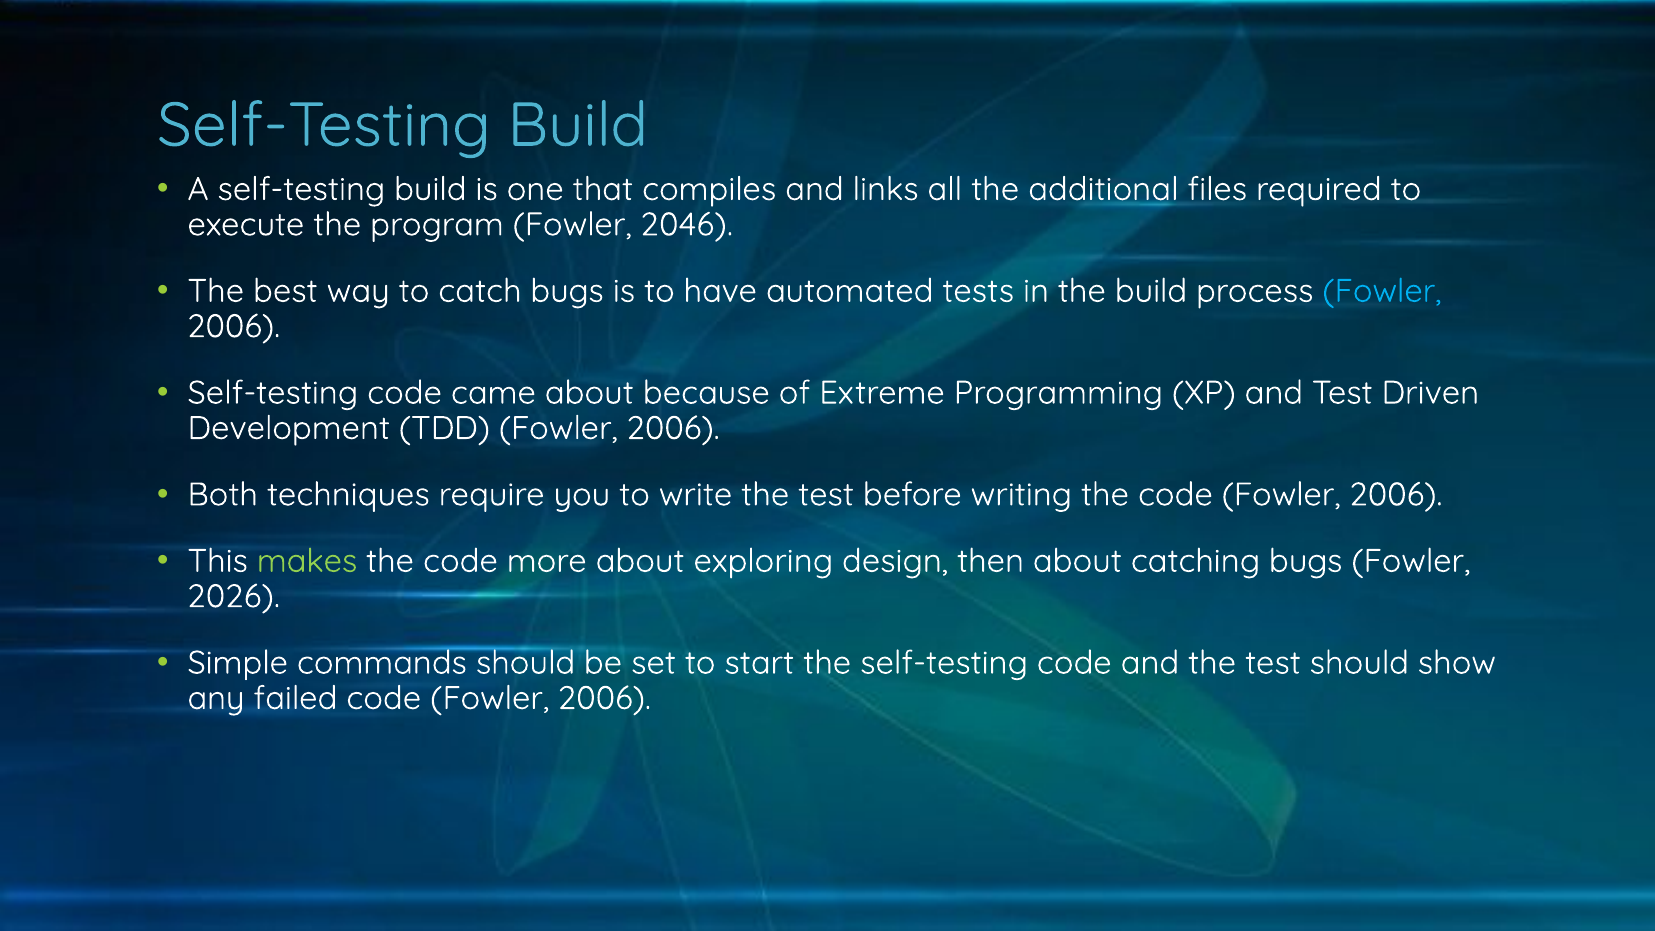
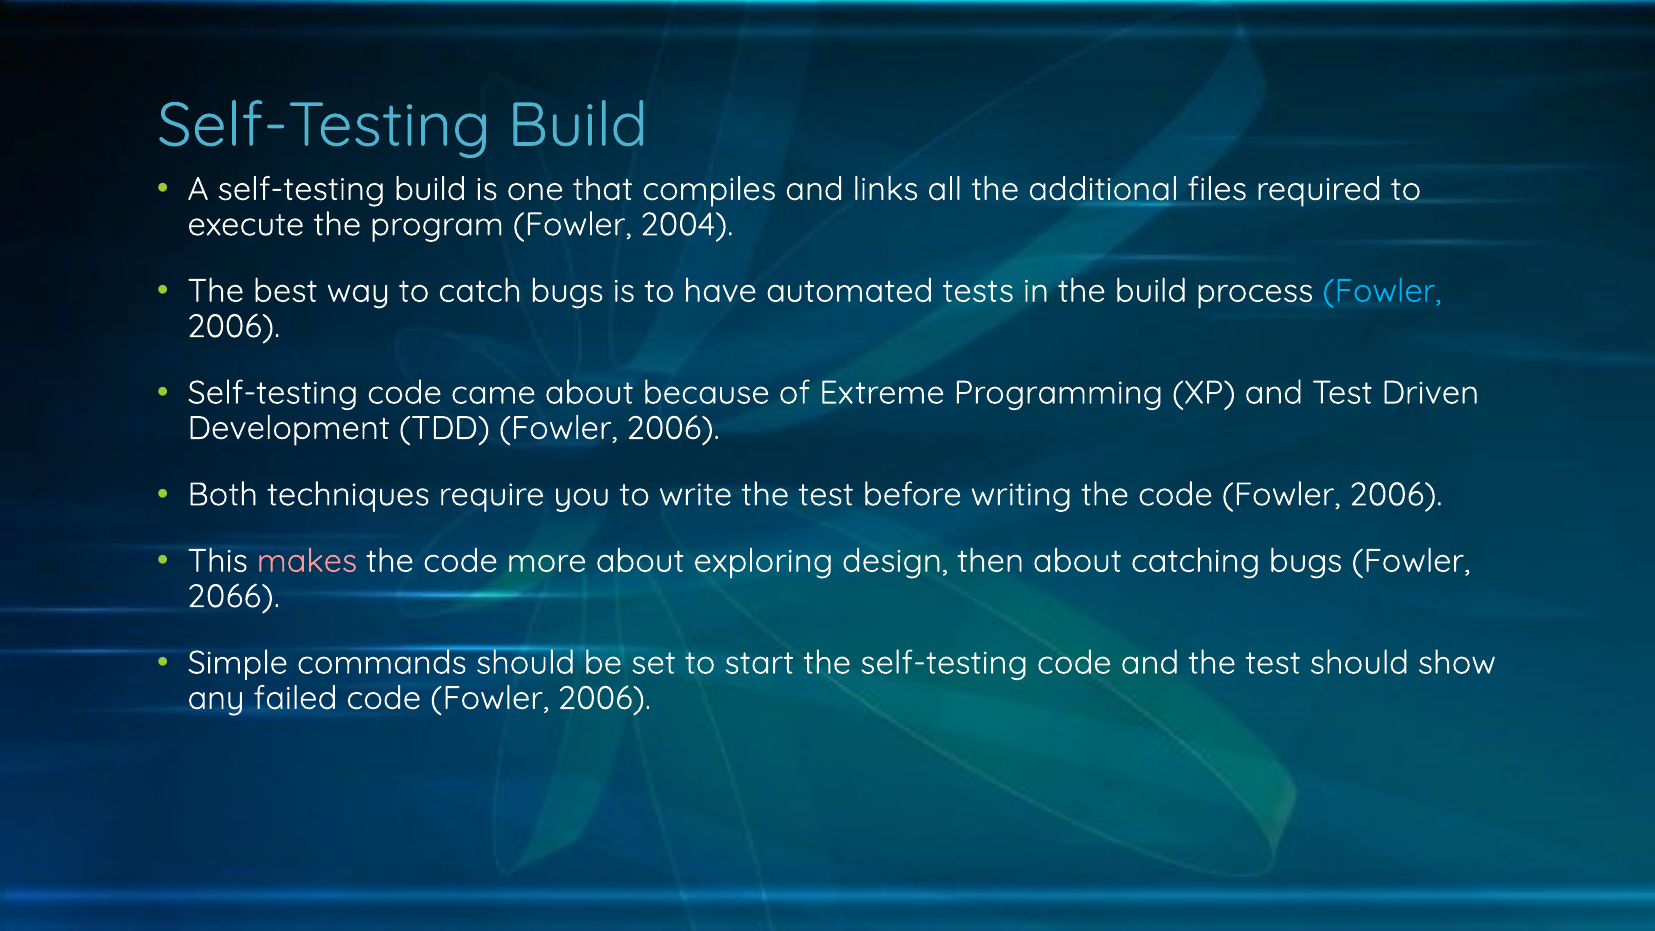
2046: 2046 -> 2004 (687, 225)
makes colour: light green -> pink (307, 561)
2026: 2026 -> 2066 (234, 597)
